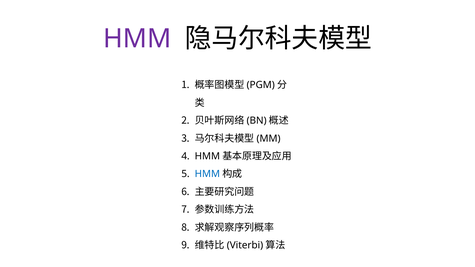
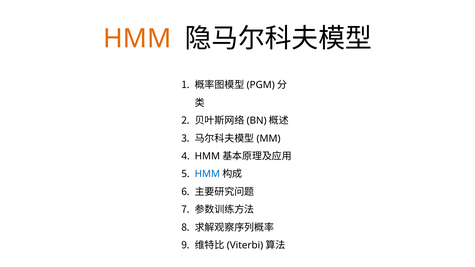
HMM colour: purple -> orange (137, 39)
